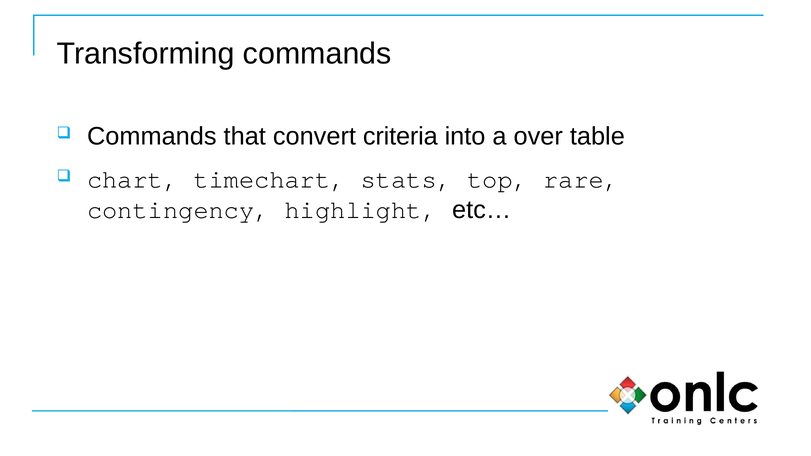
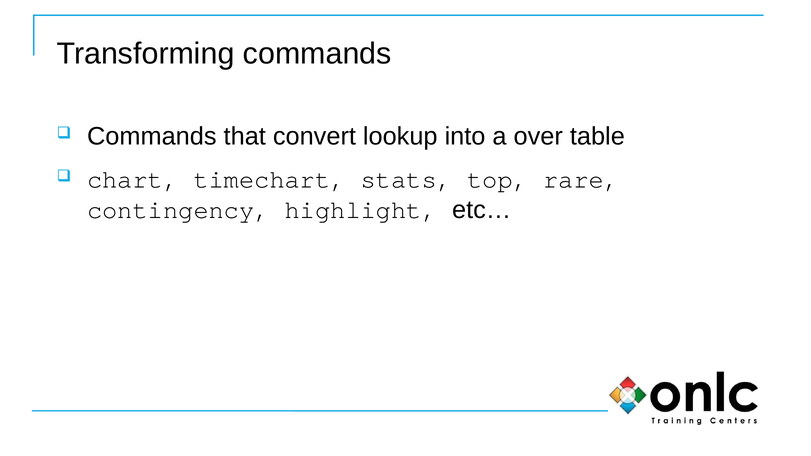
criteria: criteria -> lookup (400, 137)
